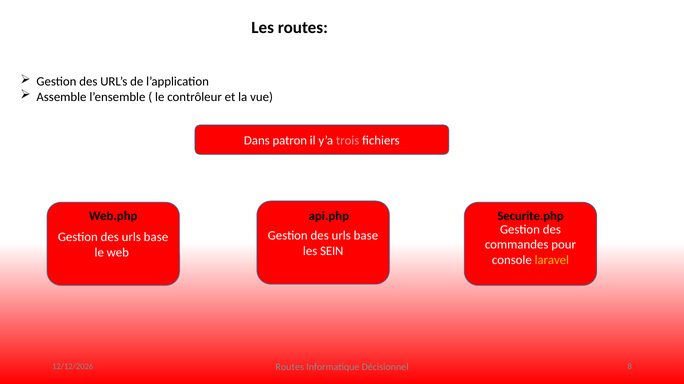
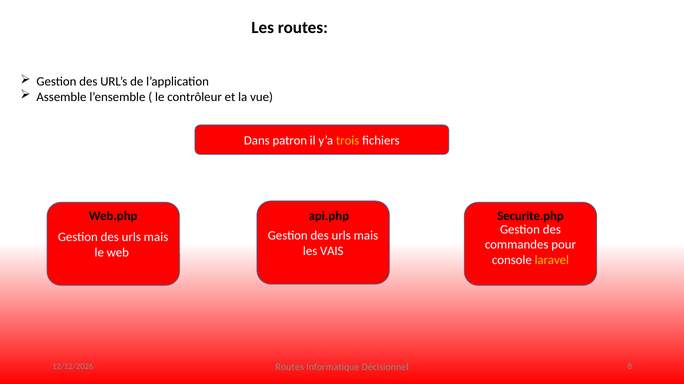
trois colour: pink -> yellow (348, 141)
base: base -> mais (366, 236)
base: base -> mais (156, 237)
SEIN: SEIN -> VAIS (332, 252)
